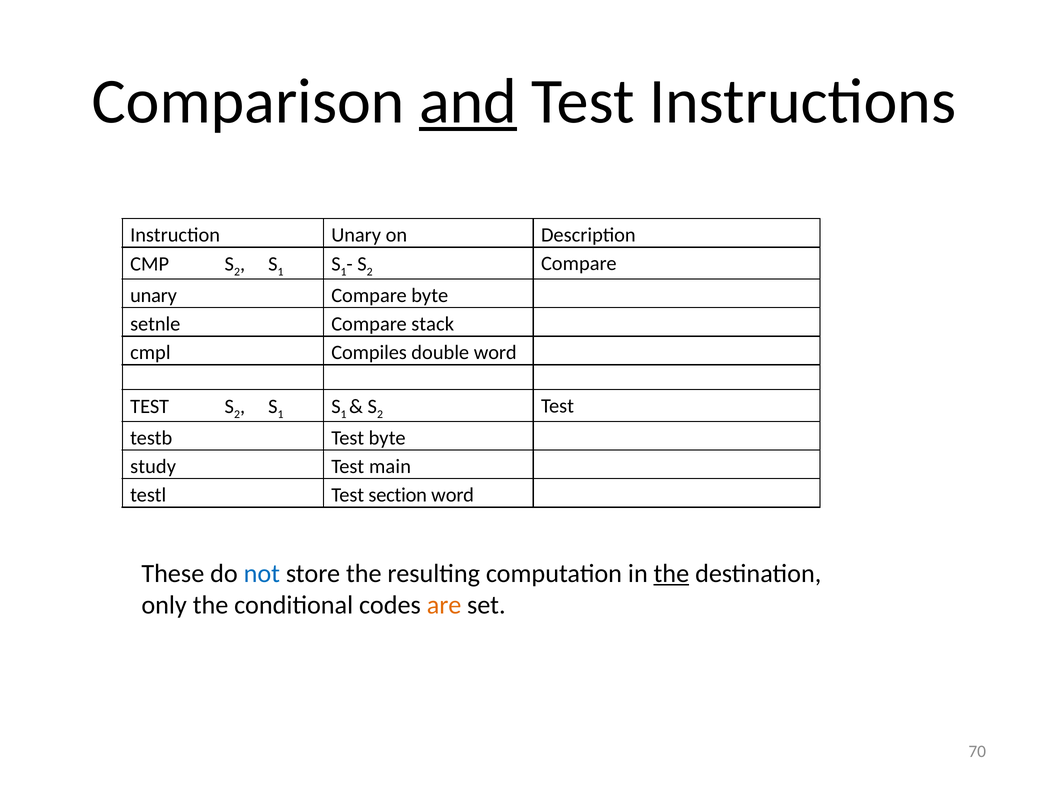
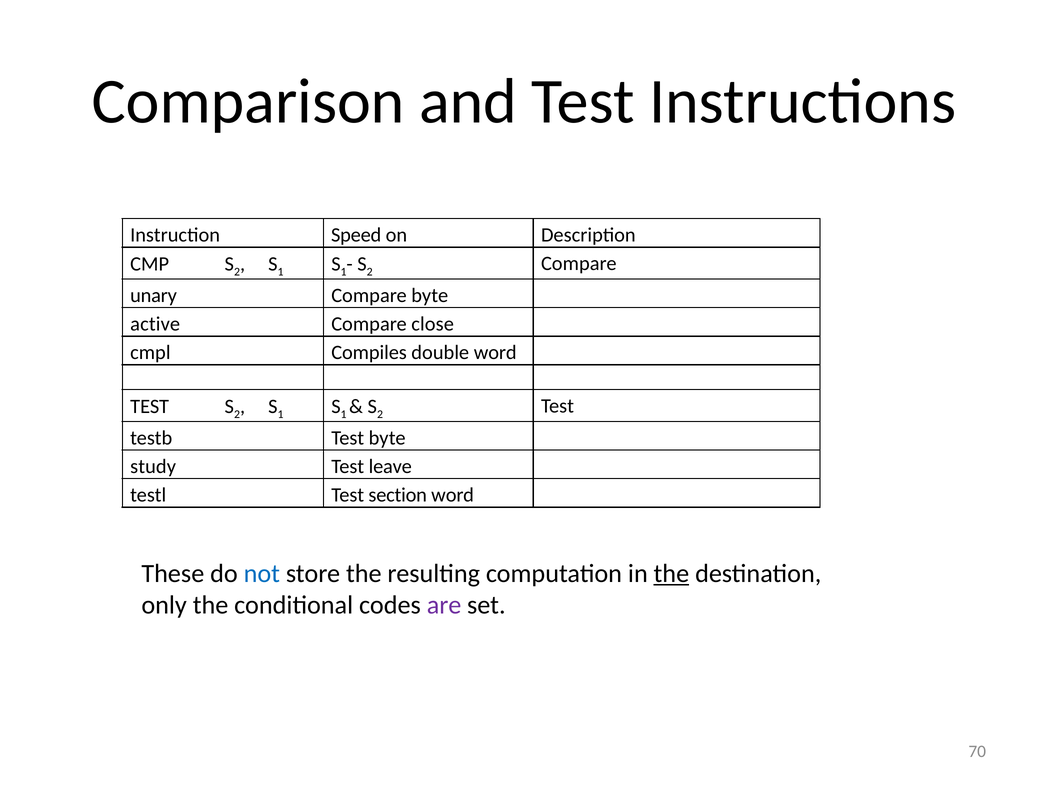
and underline: present -> none (468, 102)
Instruction Unary: Unary -> Speed (356, 235)
setnle: setnle -> active (155, 324)
stack: stack -> close (433, 324)
main: main -> leave (390, 466)
are colour: orange -> purple (444, 605)
